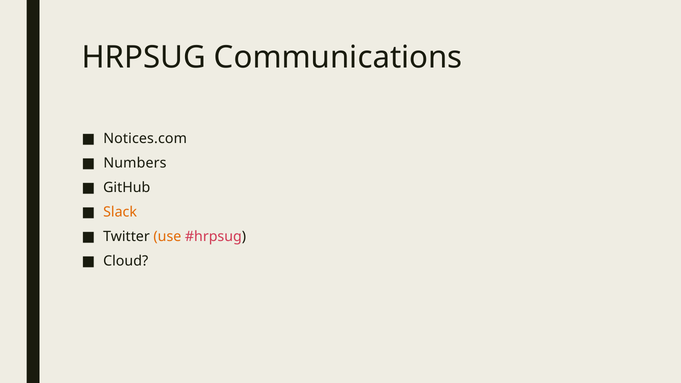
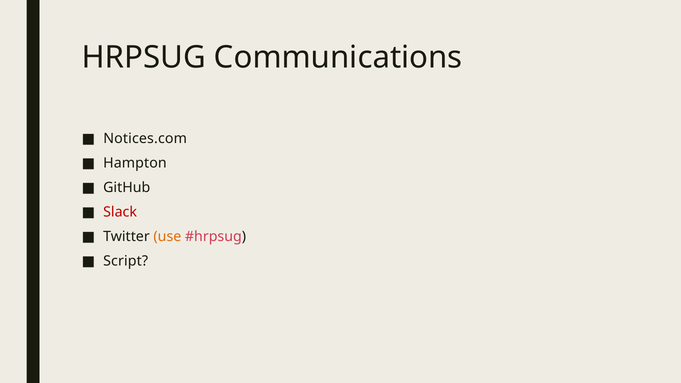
Numbers: Numbers -> Hampton (135, 163)
Slack colour: orange -> red (120, 212)
Cloud: Cloud -> Script (126, 261)
